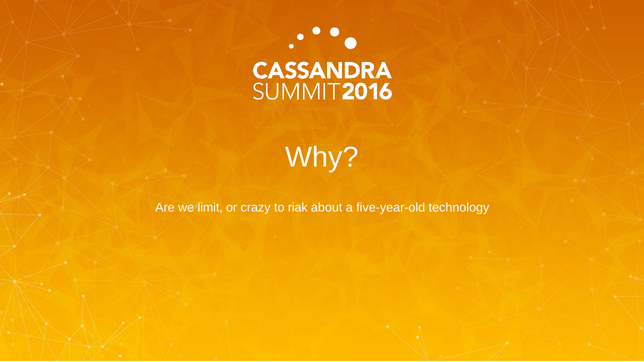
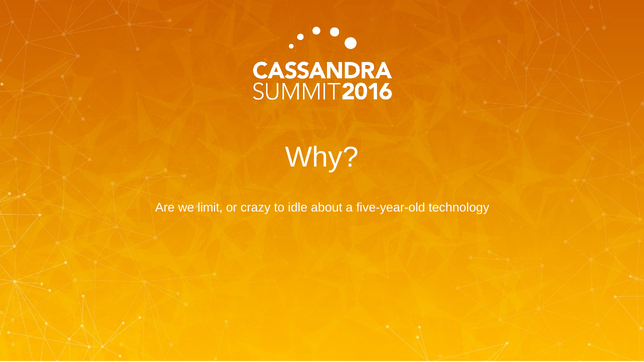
riak: riak -> idle (298, 208)
